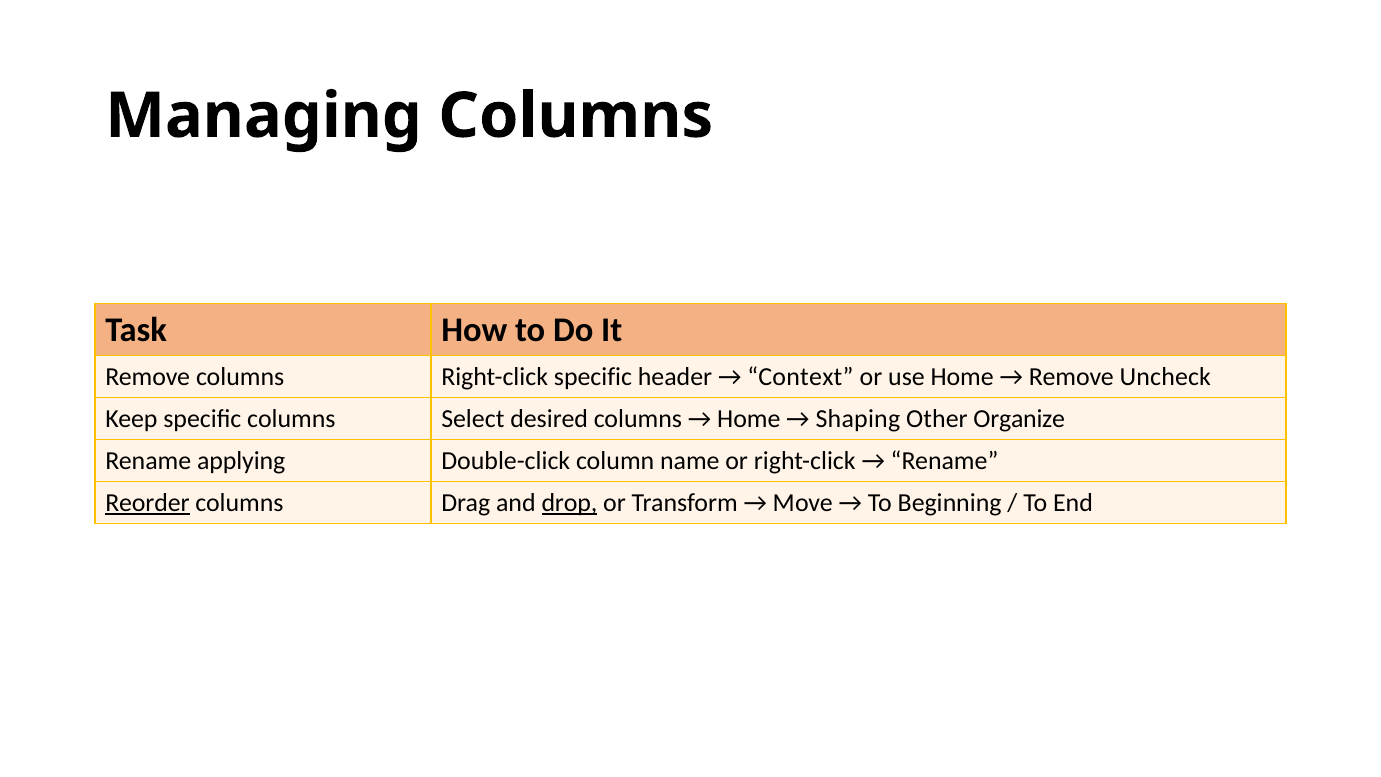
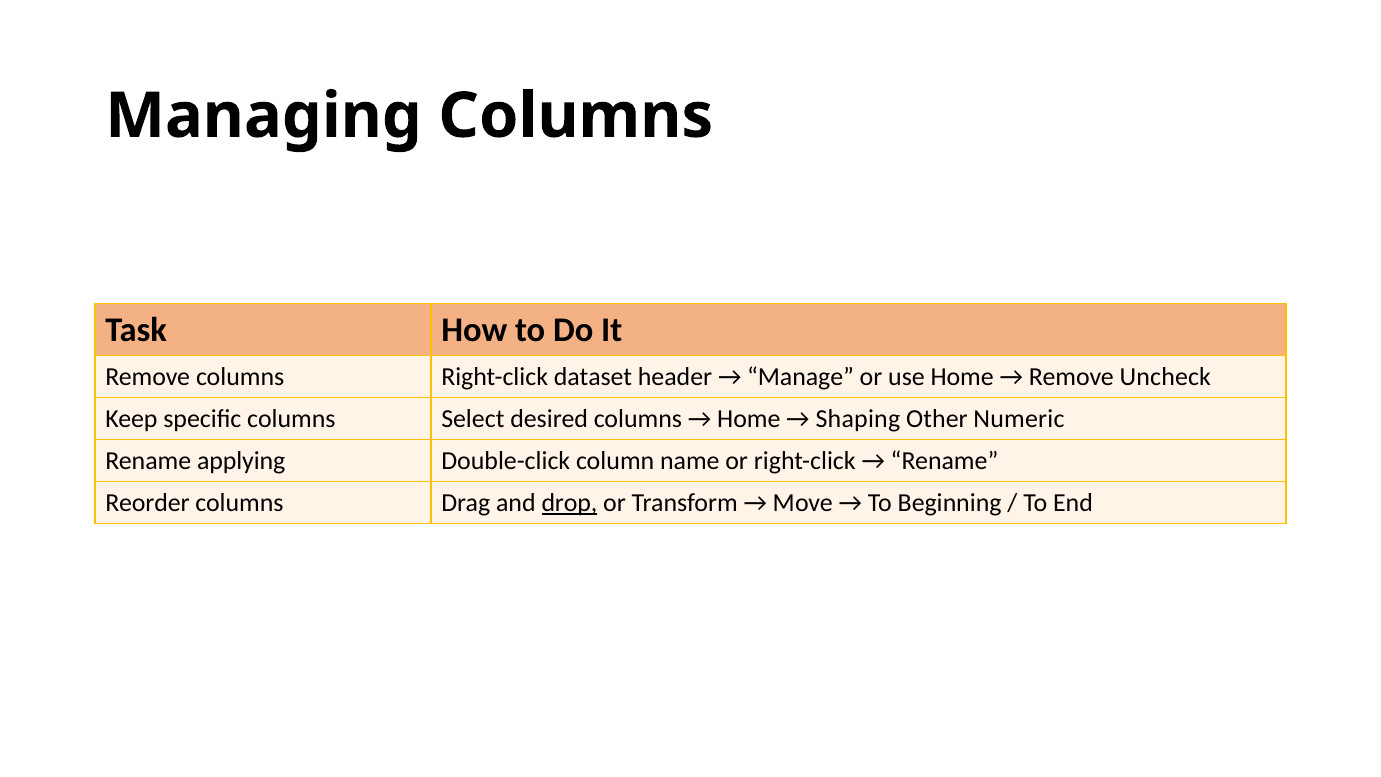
Right-click specific: specific -> dataset (593, 377)
Context: Context -> Manage (801, 377)
Organize: Organize -> Numeric (1019, 419)
Reorder underline: present -> none (147, 503)
